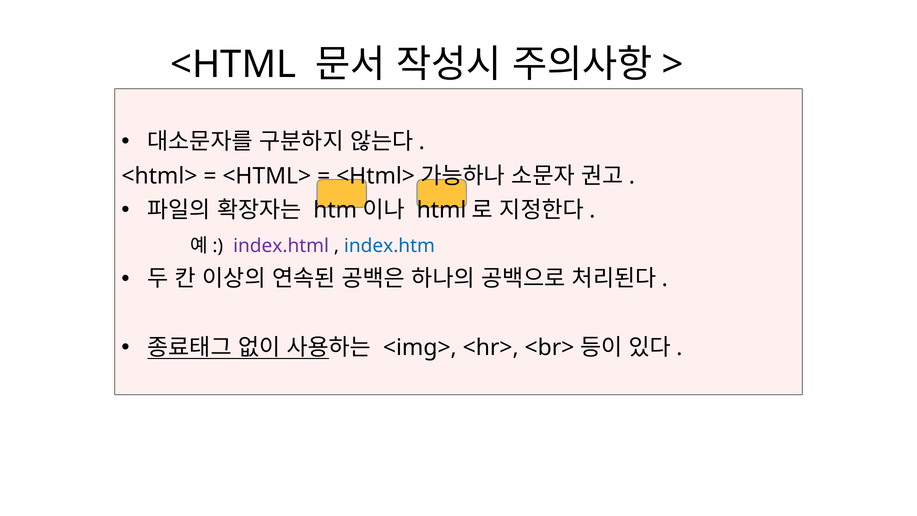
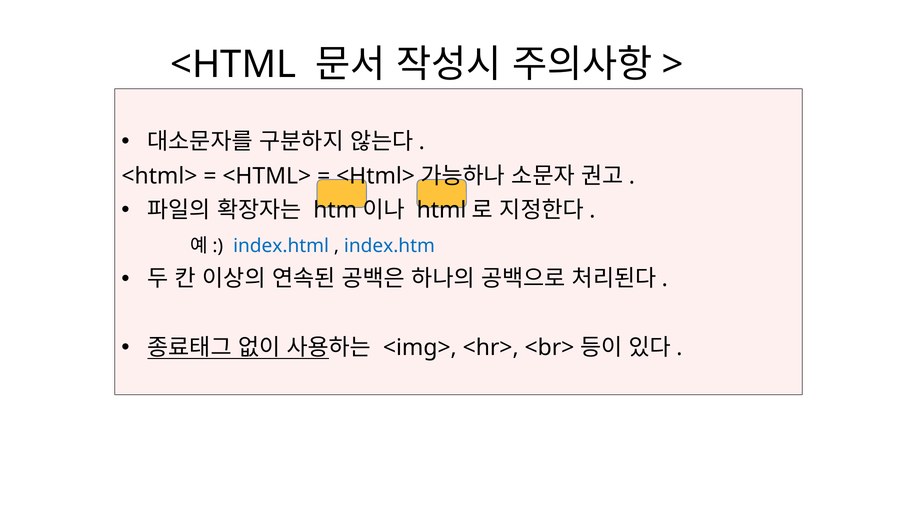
index.html colour: purple -> blue (281, 246)
